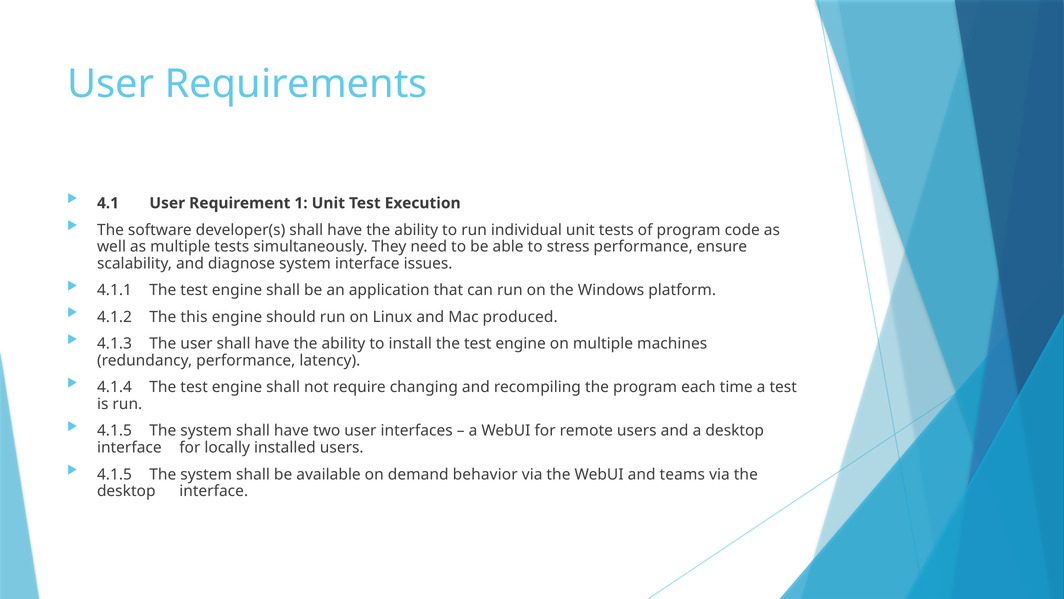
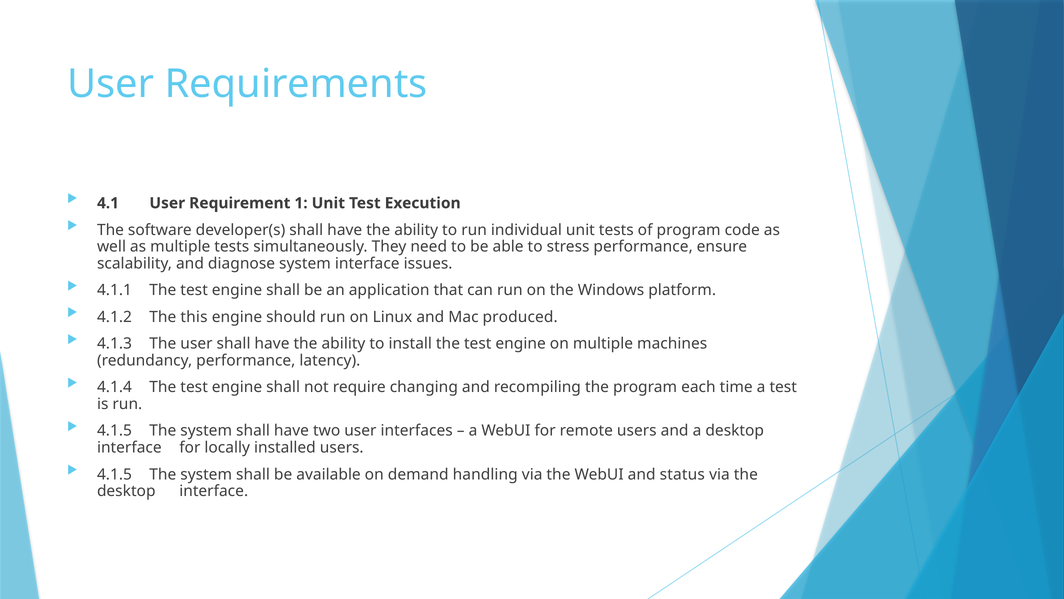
behavior: behavior -> handling (485, 474)
teams: teams -> status (682, 474)
